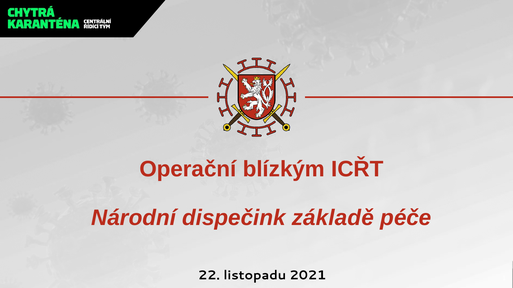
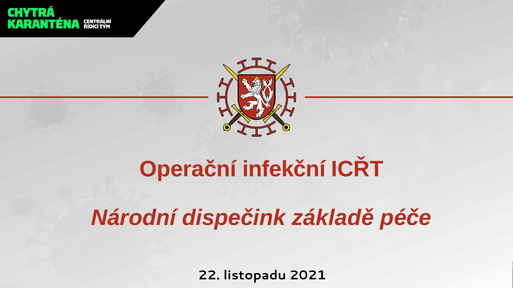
blízkým: blízkým -> infekční (284, 170)
